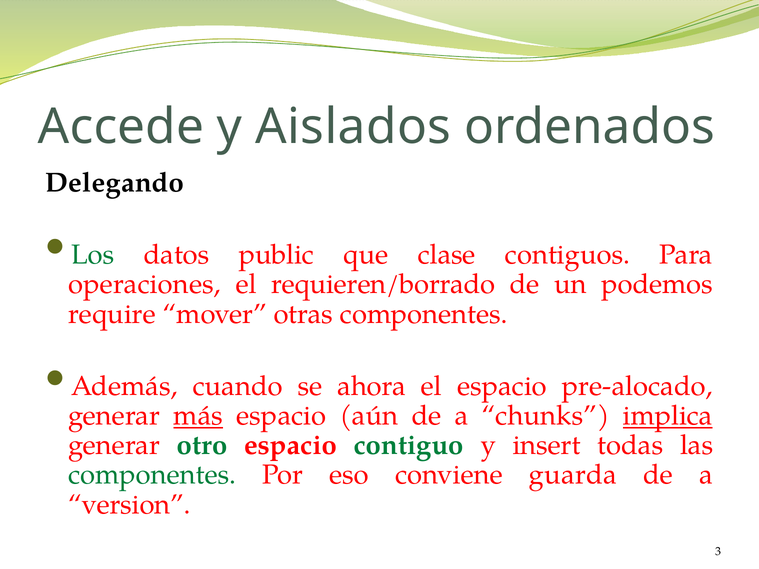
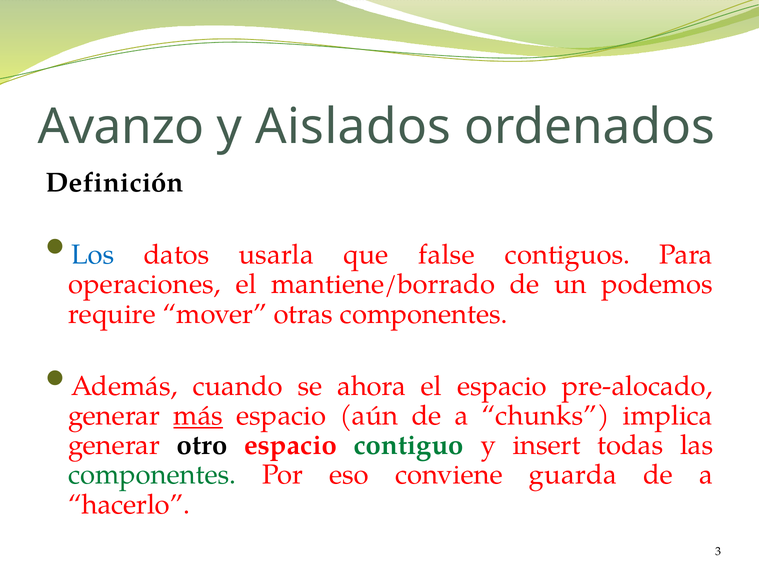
Accede: Accede -> Avanzo (121, 127)
Delegando: Delegando -> Definición (115, 183)
Los colour: green -> blue (93, 255)
public: public -> usarla (276, 255)
clase: clase -> false (446, 255)
requieren/borrado: requieren/borrado -> mantiene/borrado (383, 285)
implica underline: present -> none (668, 416)
otro colour: green -> black (202, 446)
version: version -> hacerlo (129, 505)
